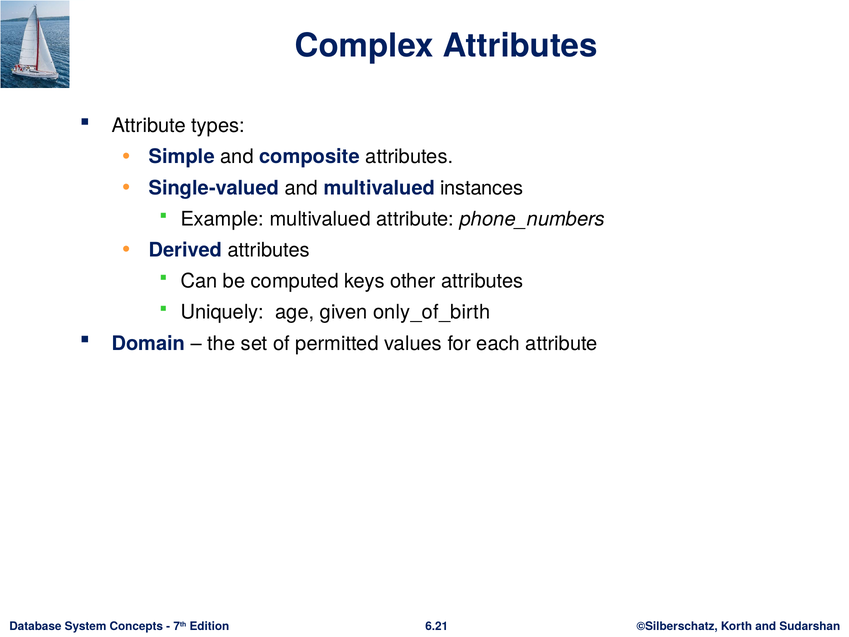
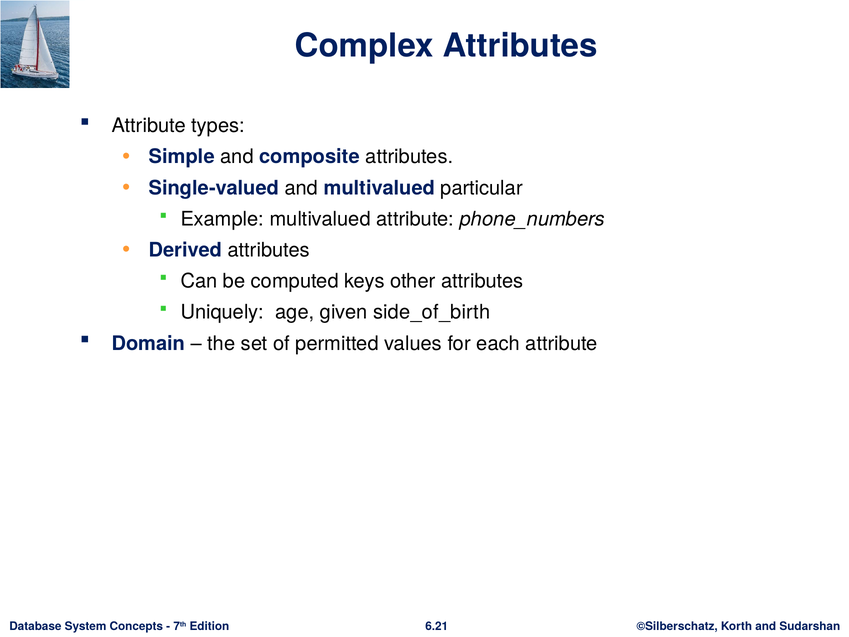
instances: instances -> particular (482, 188)
only_of_birth: only_of_birth -> side_of_birth (432, 312)
